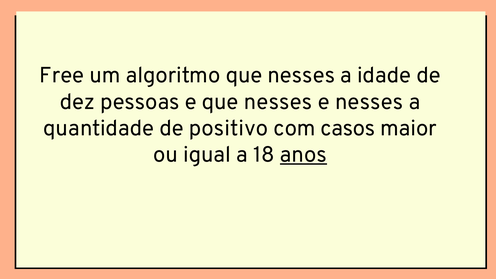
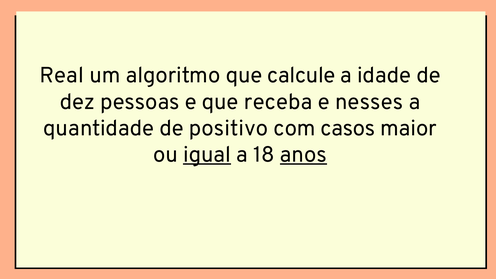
Free: Free -> Real (62, 75)
algoritmo que nesses: nesses -> calcule (301, 75)
e que nesses: nesses -> receba (278, 102)
igual underline: none -> present (207, 155)
